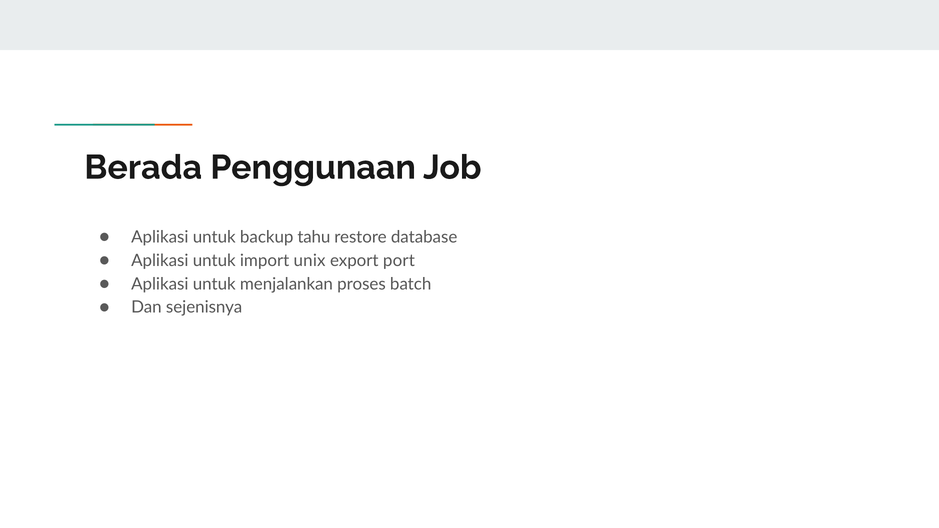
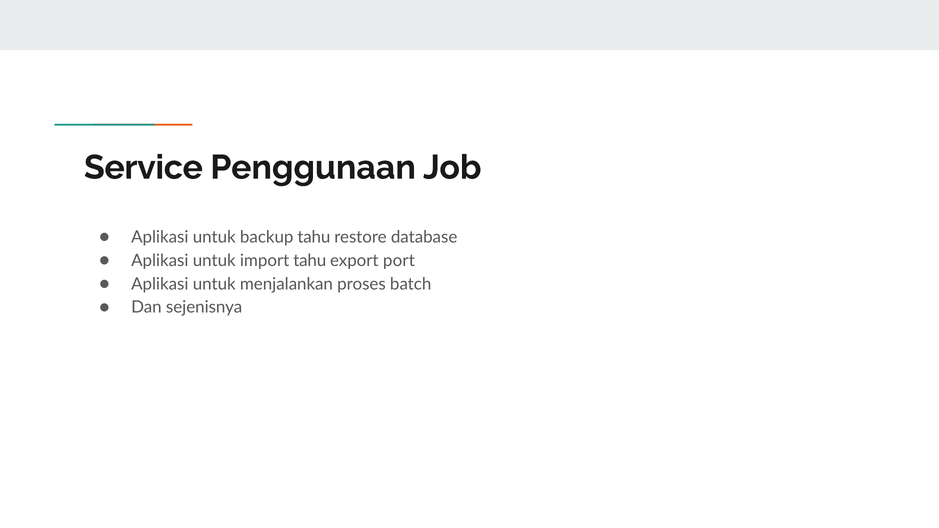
Berada: Berada -> Service (143, 168)
import unix: unix -> tahu (310, 261)
